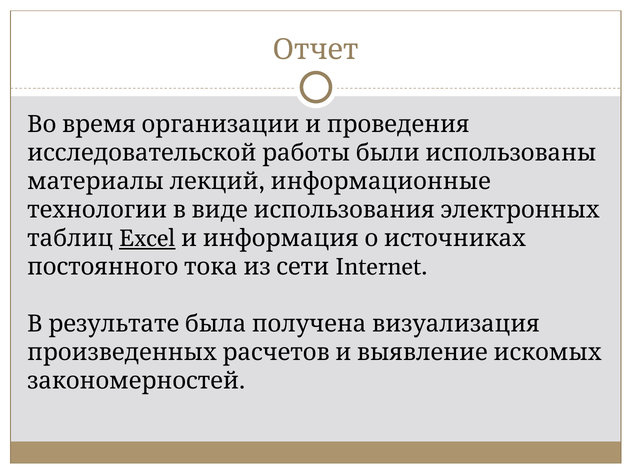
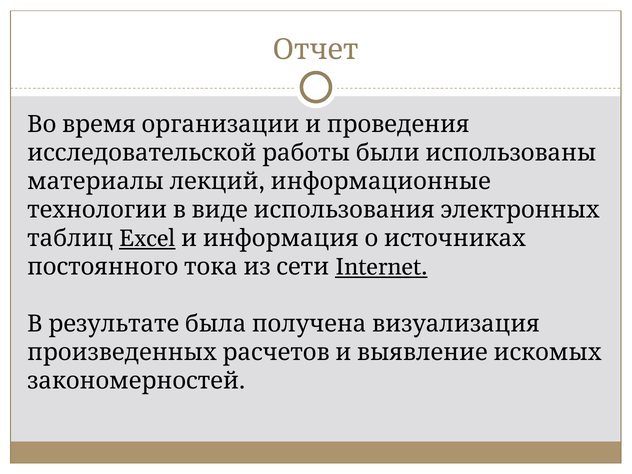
Internet underline: none -> present (381, 267)
